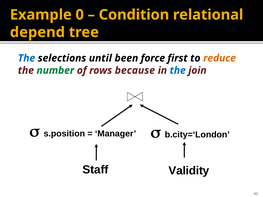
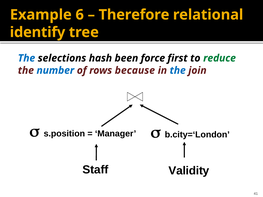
0: 0 -> 6 (80, 15)
Condition: Condition -> Therefore (134, 15)
depend: depend -> identify (38, 32)
until: until -> hash (100, 58)
reduce colour: orange -> green (220, 58)
number colour: green -> blue (55, 70)
